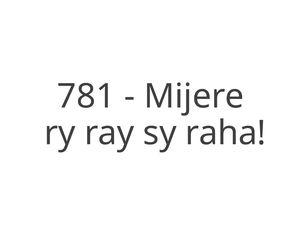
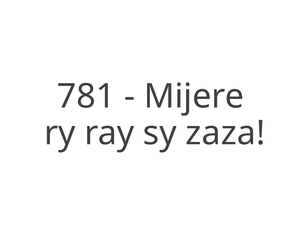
raha: raha -> zaza (225, 133)
